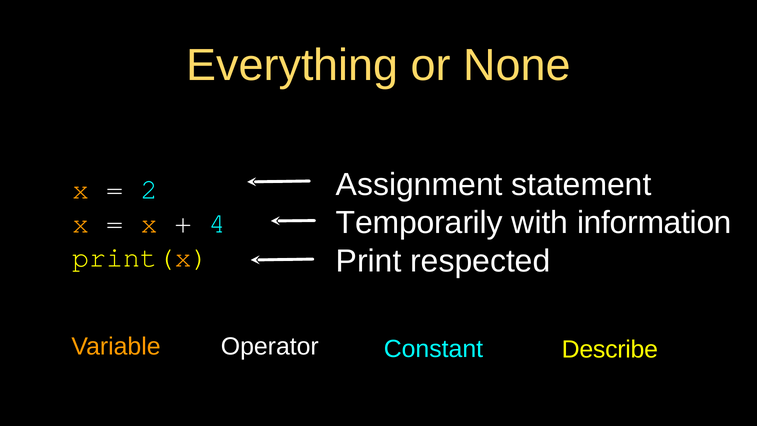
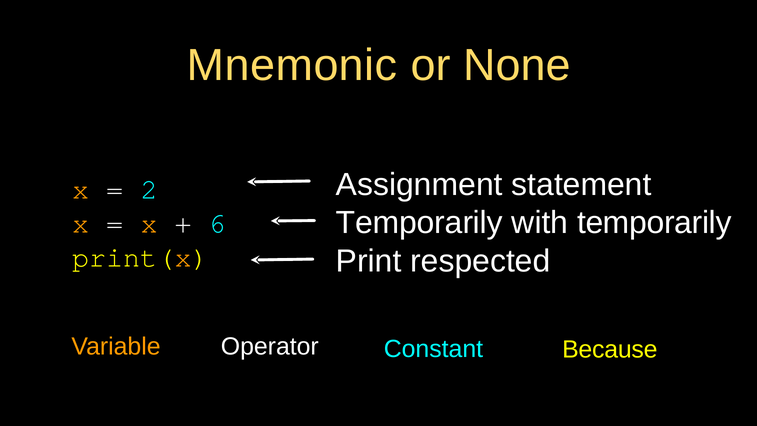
Everything: Everything -> Mnemonic (292, 65)
with information: information -> temporarily (654, 223)
4: 4 -> 6 (217, 223)
Describe: Describe -> Because (610, 349)
